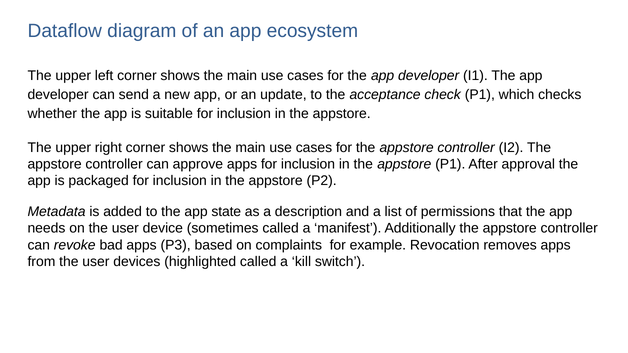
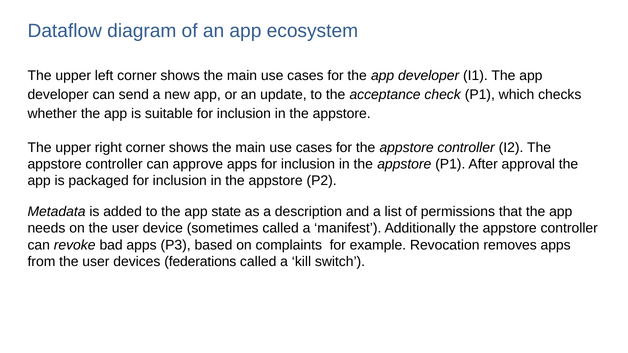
highlighted: highlighted -> federations (200, 262)
